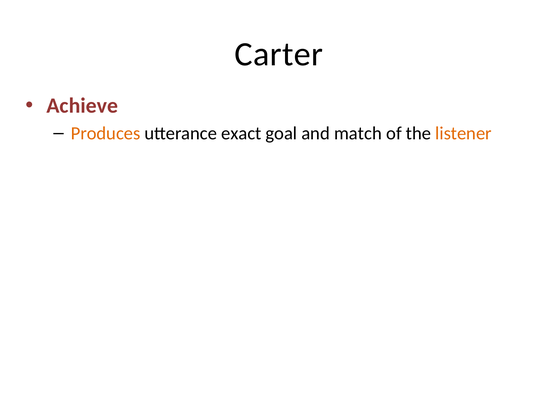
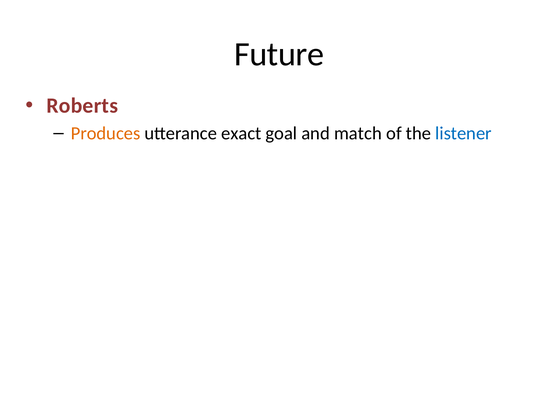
Carter: Carter -> Future (279, 54)
Achieve: Achieve -> Roberts (82, 106)
listener colour: orange -> blue (464, 133)
